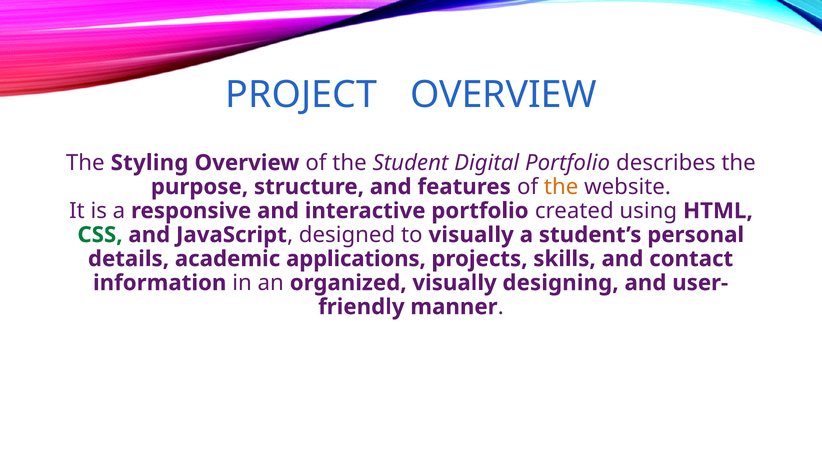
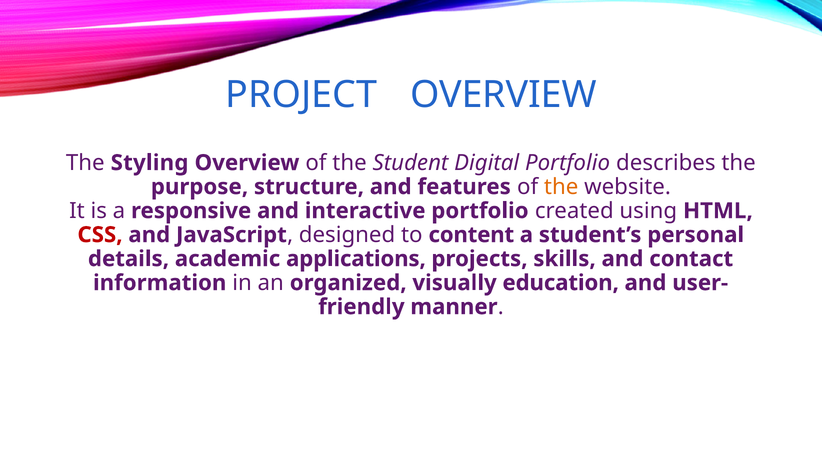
CSS colour: green -> red (100, 235)
to visually: visually -> content (471, 235)
designing: designing -> education (561, 283)
